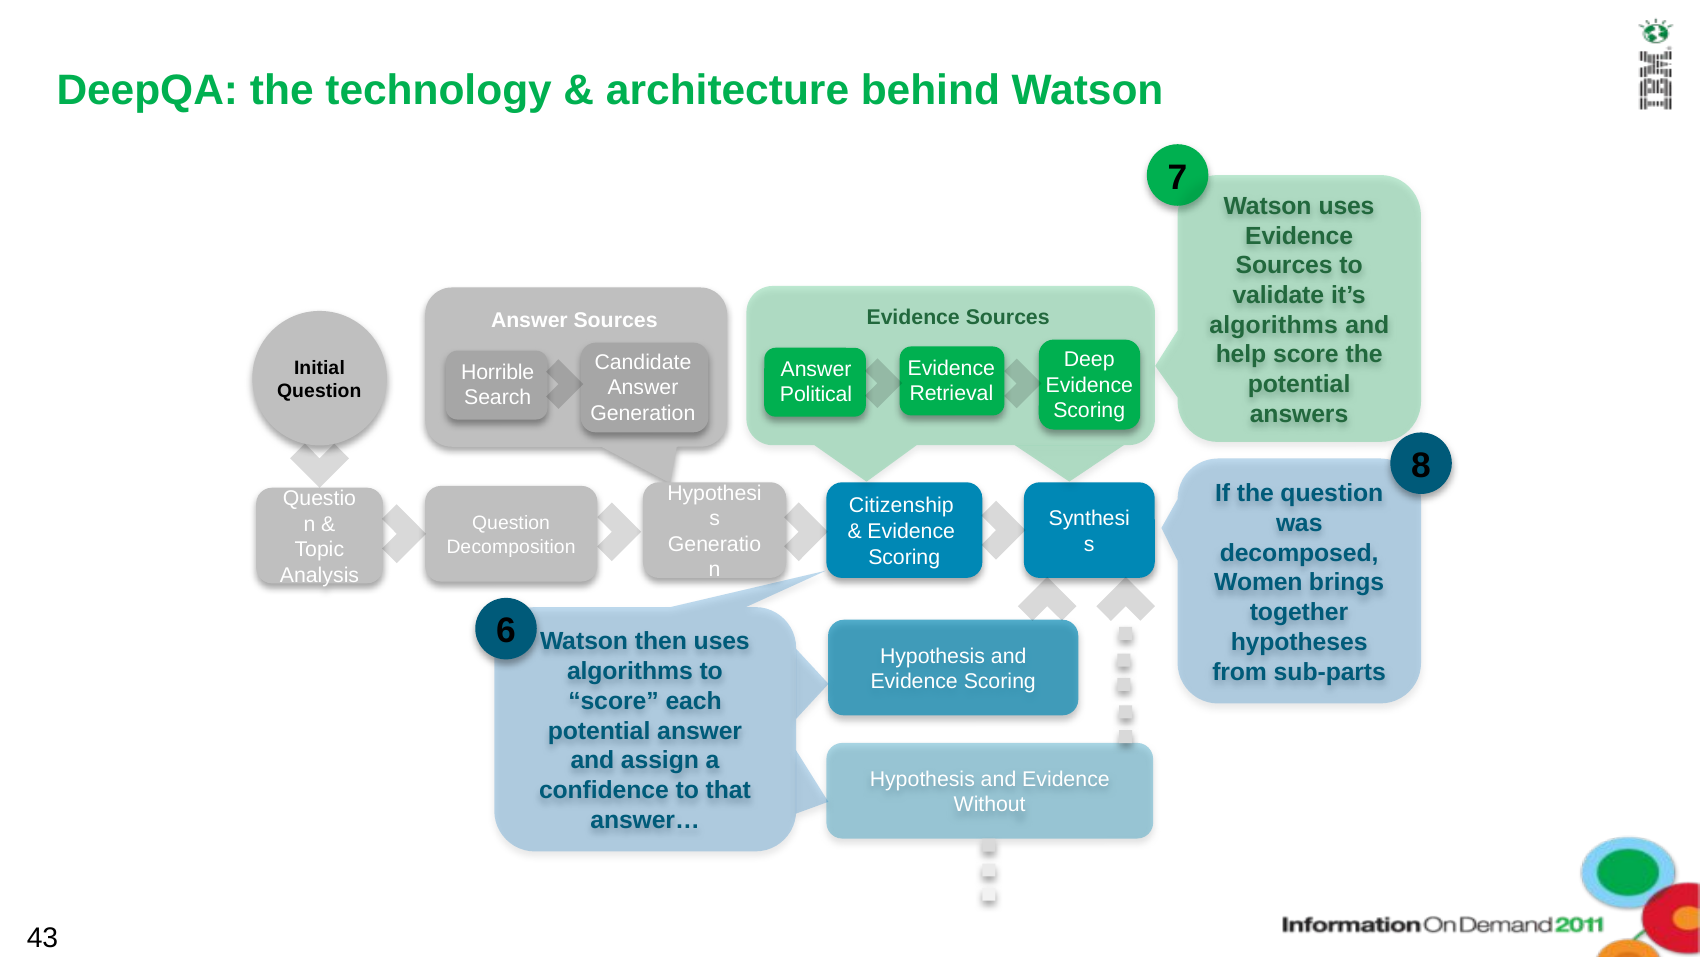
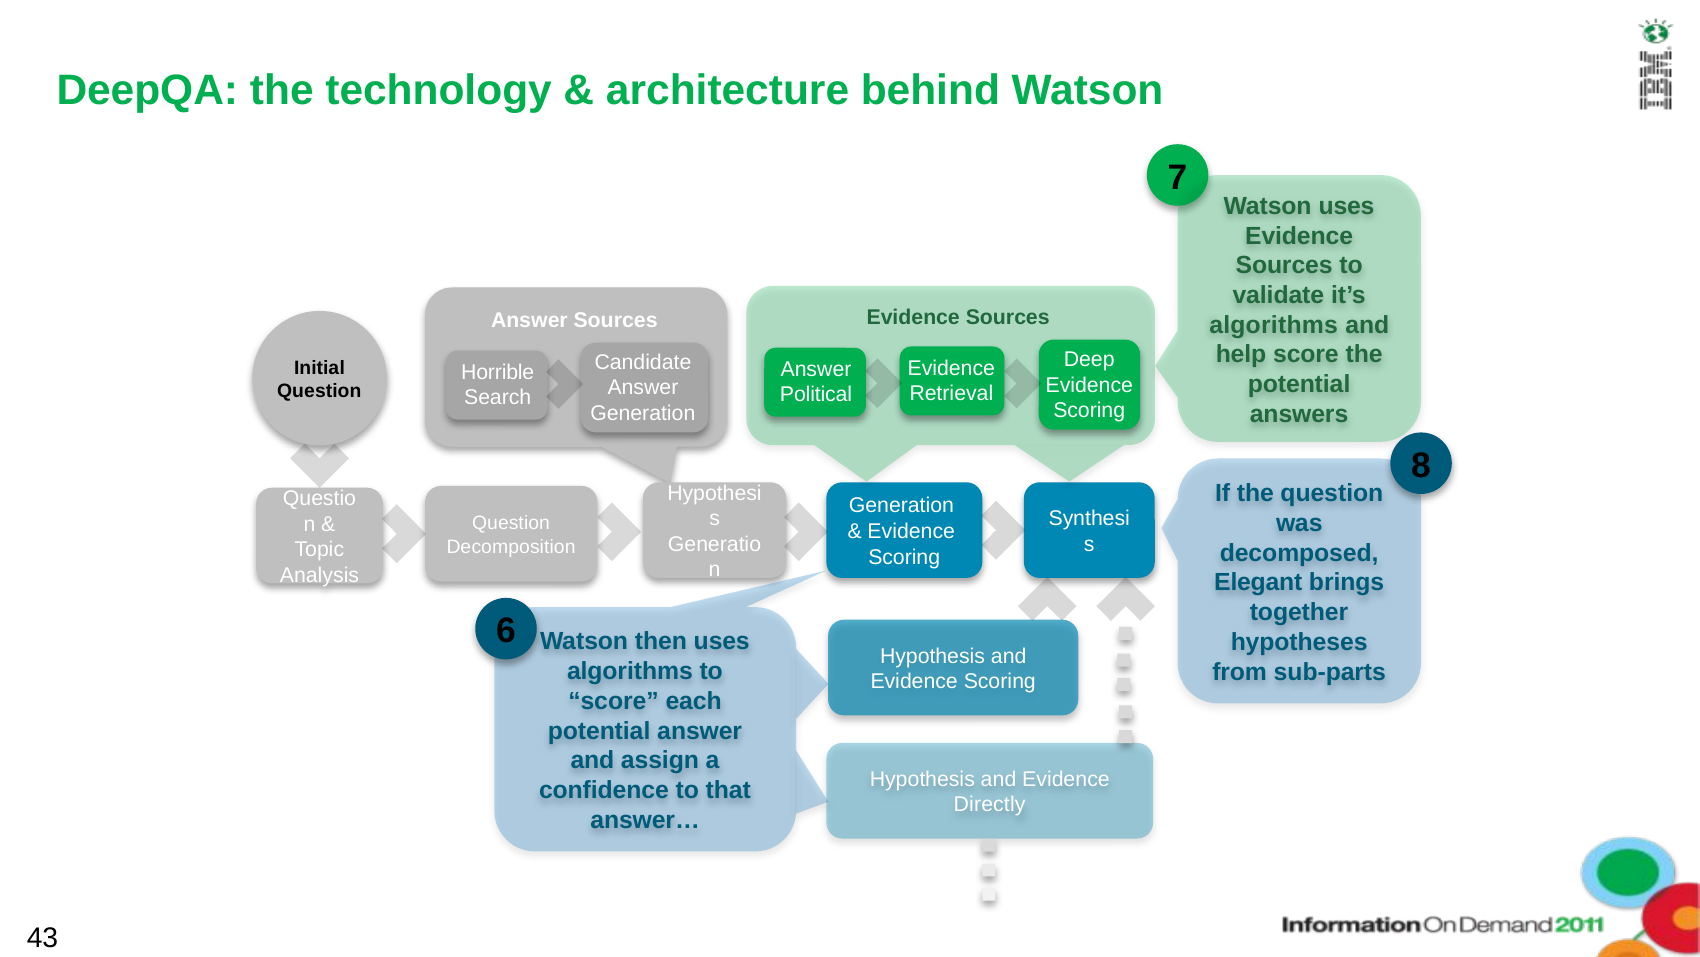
Citizenship: Citizenship -> Generation (901, 506)
Women: Women -> Elegant (1258, 582)
Without: Without -> Directly (990, 804)
